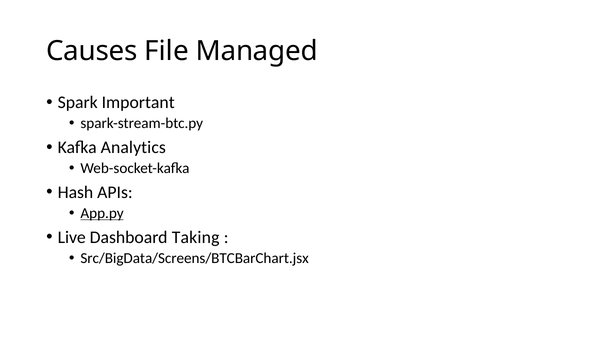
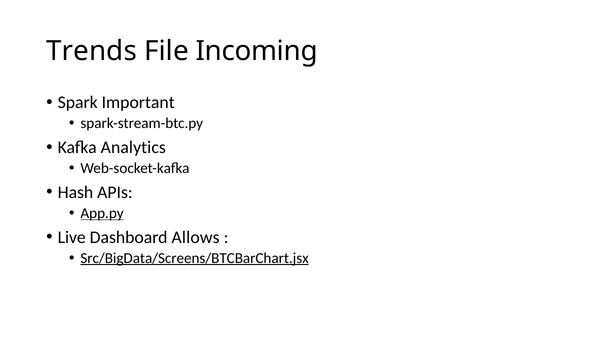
Causes: Causes -> Trends (92, 51)
Managed: Managed -> Incoming (257, 51)
Taking: Taking -> Allows (196, 238)
Src/BigData/Screens/BTCBarChart.jsx underline: none -> present (195, 259)
